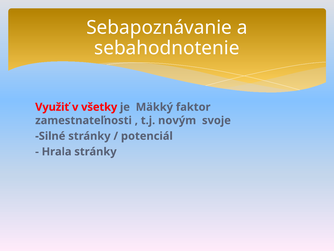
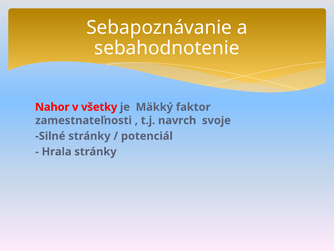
Využiť: Využiť -> Nahor (52, 107)
novým: novým -> navrch (177, 120)
